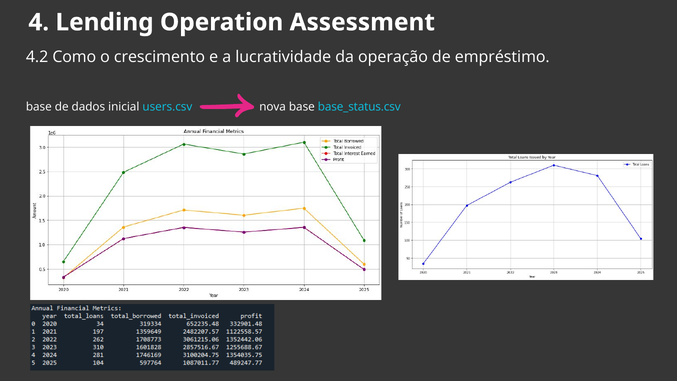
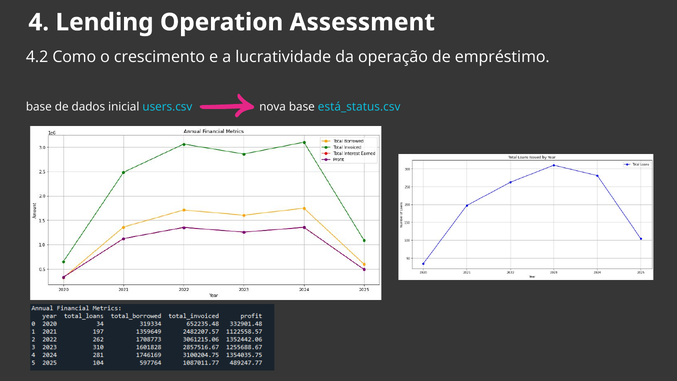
base_status.csv: base_status.csv -> está_status.csv (359, 107)
